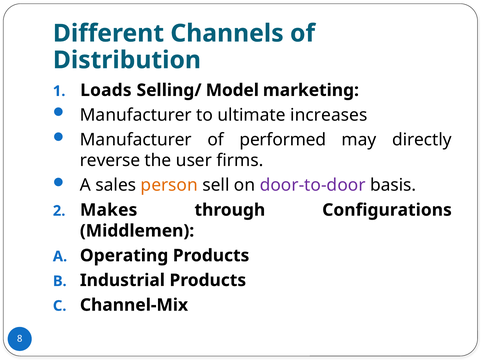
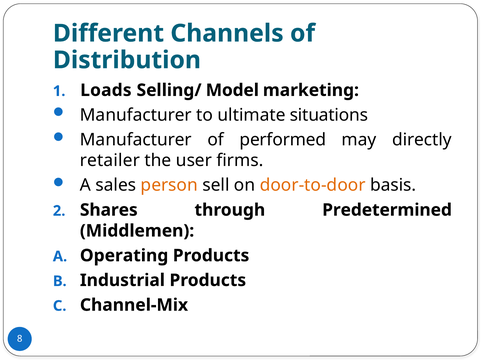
increases: increases -> situations (329, 115)
reverse: reverse -> retailer (110, 160)
door-to-door colour: purple -> orange (313, 185)
Makes: Makes -> Shares (109, 210)
Configurations: Configurations -> Predetermined (387, 210)
